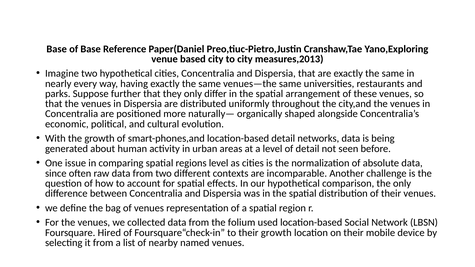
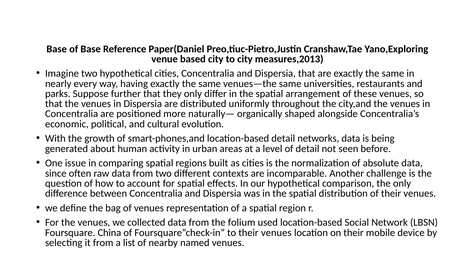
regions level: level -> built (219, 163)
Hired: Hired -> China (109, 233)
to their growth: growth -> venues (276, 233)
